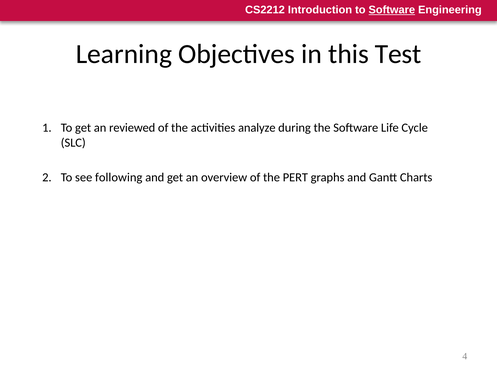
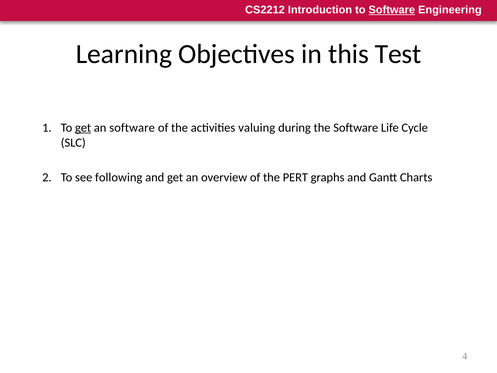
get underline: none -> present (83, 128)
an reviewed: reviewed -> software (132, 128)
analyze: analyze -> valuing (257, 128)
